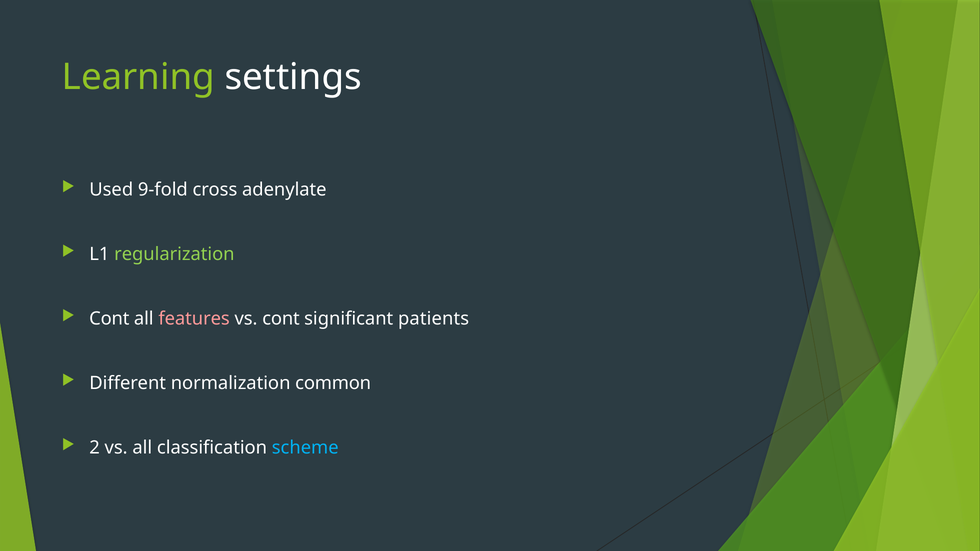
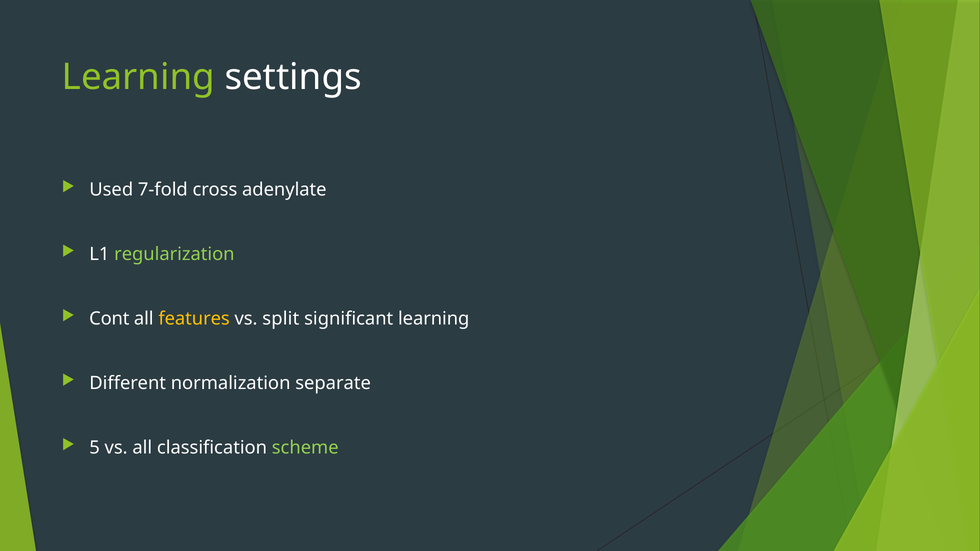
9-fold: 9-fold -> 7-fold (163, 190)
features colour: pink -> yellow (194, 319)
vs cont: cont -> split (281, 319)
significant patients: patients -> learning (434, 319)
common: common -> separate (333, 383)
2: 2 -> 5 (95, 448)
scheme colour: light blue -> light green (305, 448)
